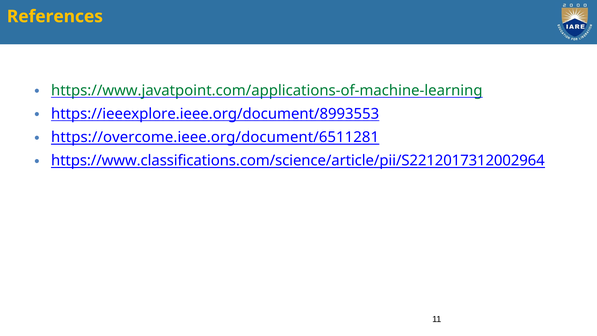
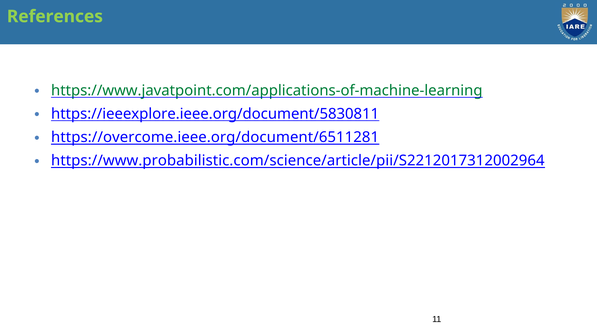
References colour: yellow -> light green (55, 16)
https://ieeexplore.ieee.org/document/8993553: https://ieeexplore.ieee.org/document/8993553 -> https://ieeexplore.ieee.org/document/5830811 (215, 114)
https://www.classifications.com/science/article/pii/S2212017312002964: https://www.classifications.com/science/article/pii/S2212017312002964 -> https://www.probabilistic.com/science/article/pii/S2212017312002964 (298, 161)
